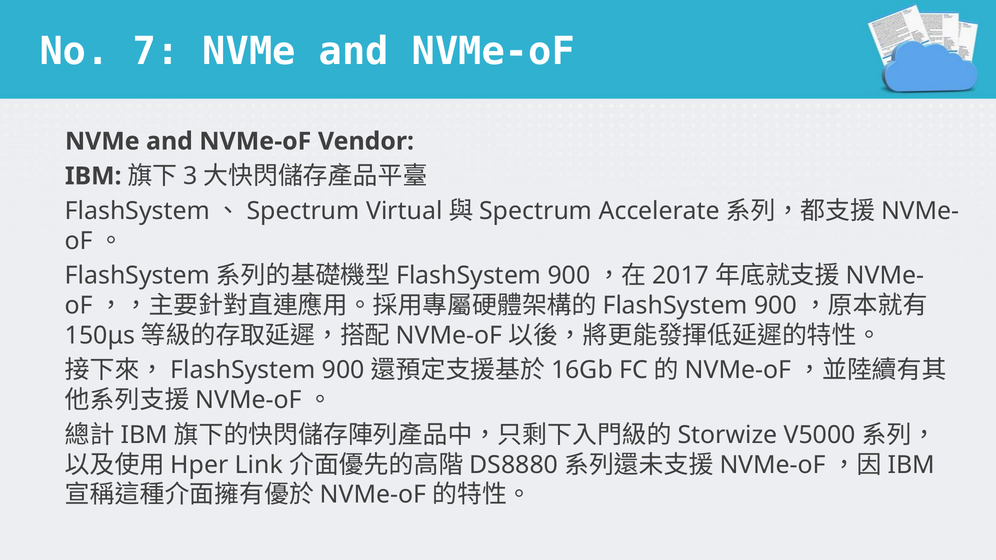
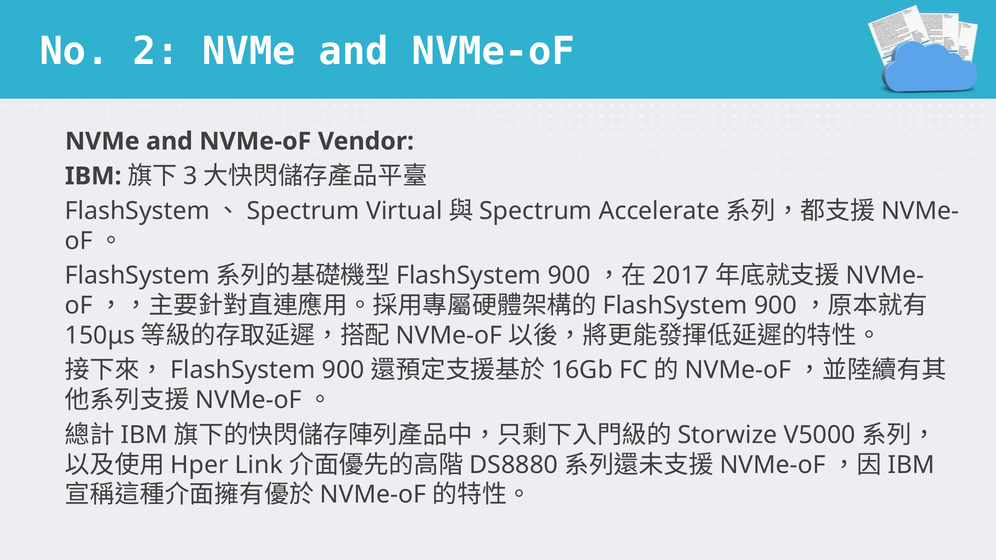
7: 7 -> 2 (156, 52)
